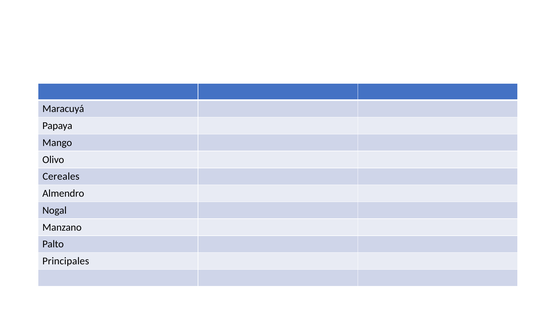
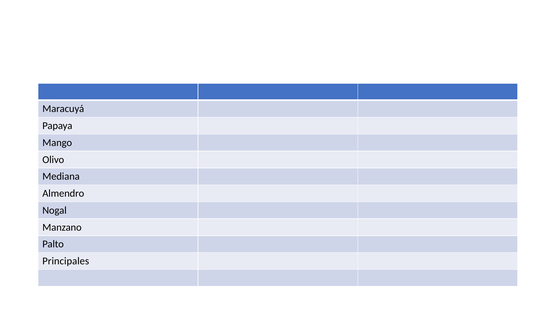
Cereales: Cereales -> Mediana (61, 176)
